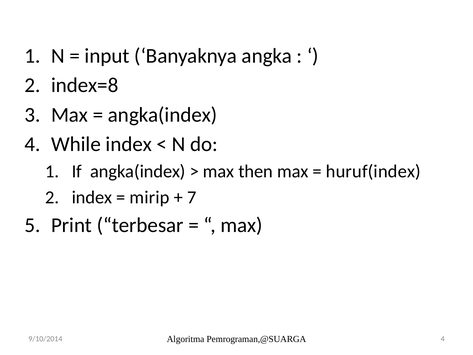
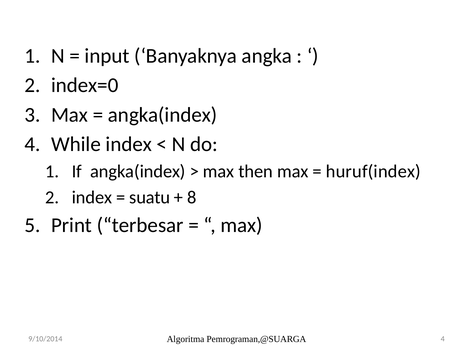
index=8: index=8 -> index=0 (85, 85)
mirip: mirip -> suatu (150, 197)
7: 7 -> 8 (192, 197)
